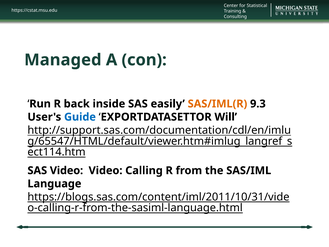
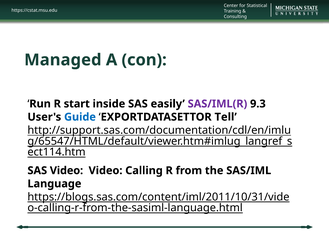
back: back -> start (77, 104)
SAS/IML(R colour: orange -> purple (217, 104)
Will: Will -> Tell (226, 117)
